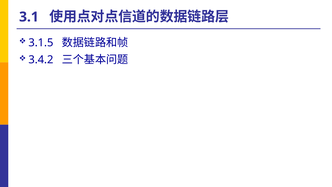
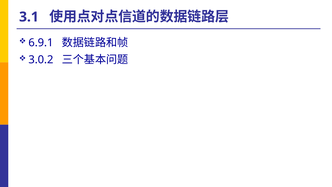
3.1.5: 3.1.5 -> 6.9.1 (41, 43)
3.4.2: 3.4.2 -> 3.0.2 (41, 60)
